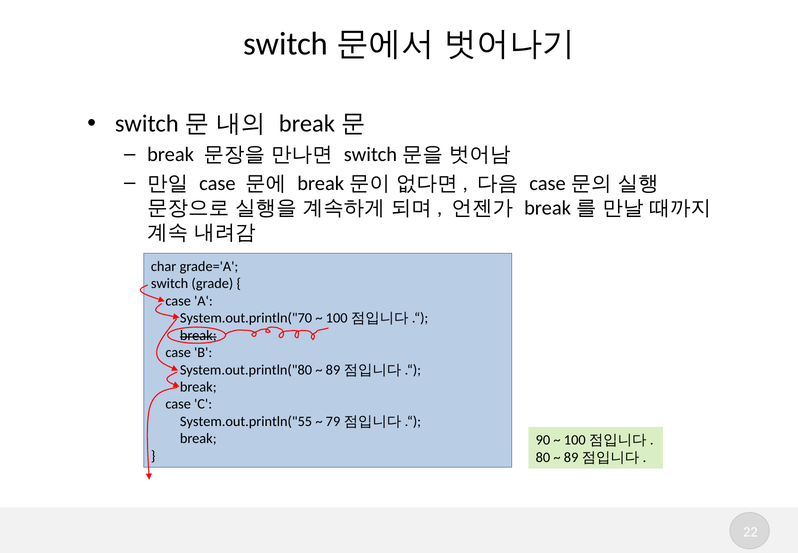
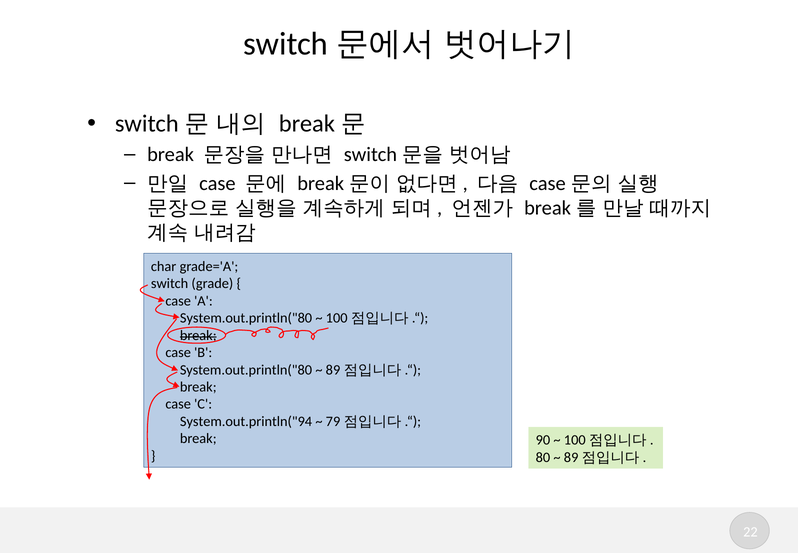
System.out.println("70: System.out.println("70 -> System.out.println("80 (246, 318)
System.out.println("55: System.out.println("55 -> System.out.println("94 (246, 421)
